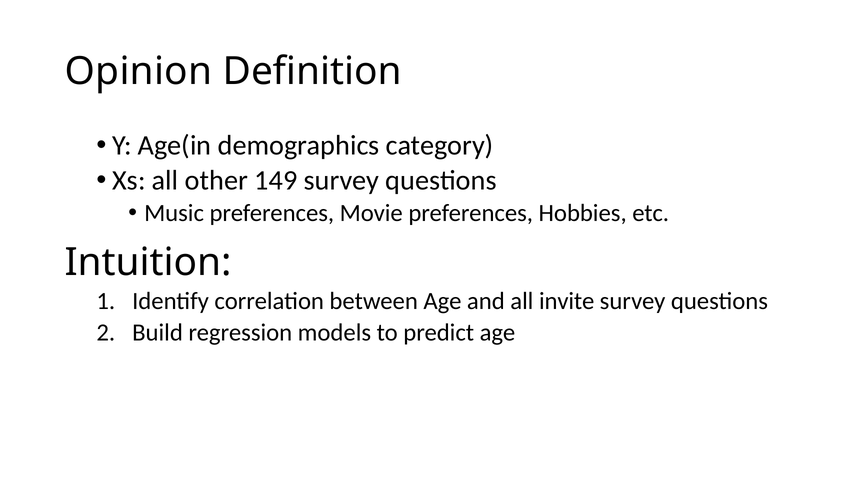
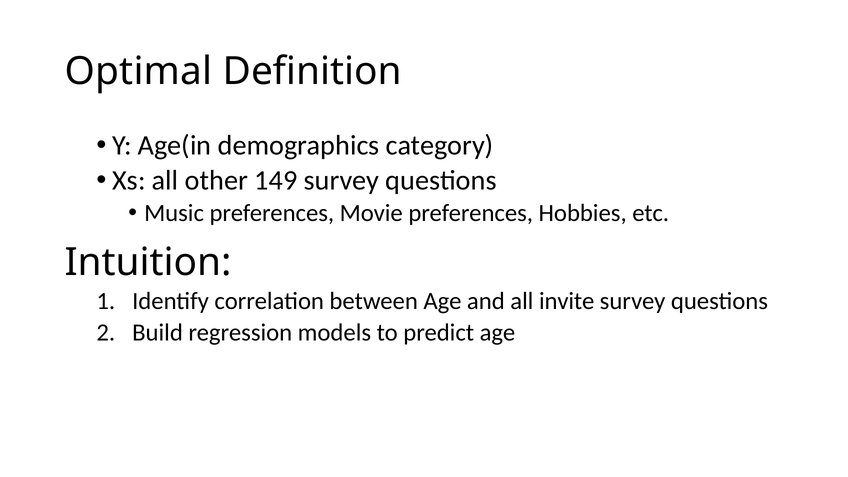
Opinion: Opinion -> Optimal (139, 71)
